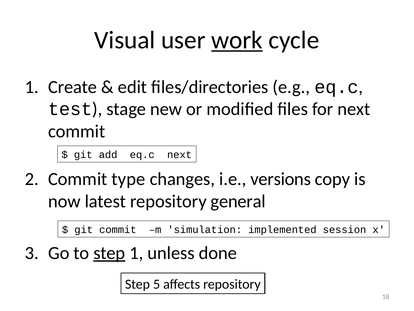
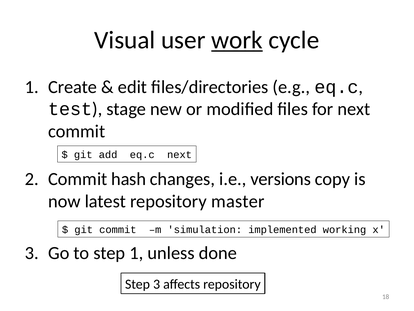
type: type -> hash (129, 179)
general: general -> master (238, 201)
session: session -> working (345, 229)
step underline: present -> none (109, 253)
Step 5: 5 -> 3 (157, 284)
